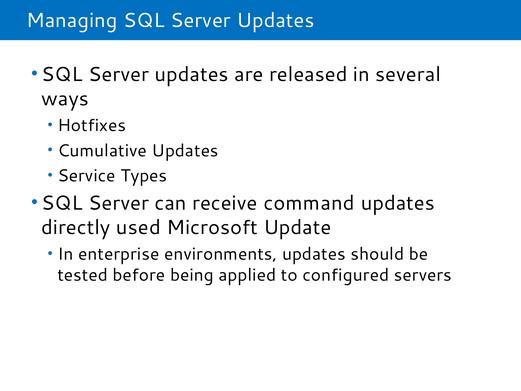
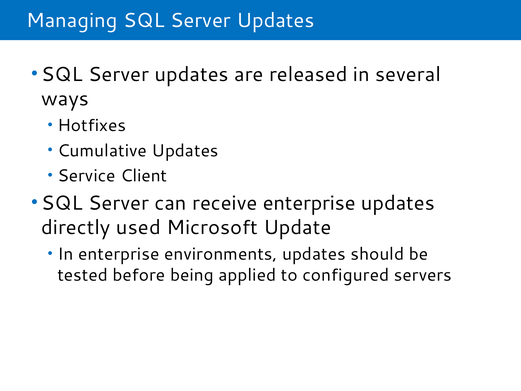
Types: Types -> Client (144, 176)
receive command: command -> enterprise (309, 203)
